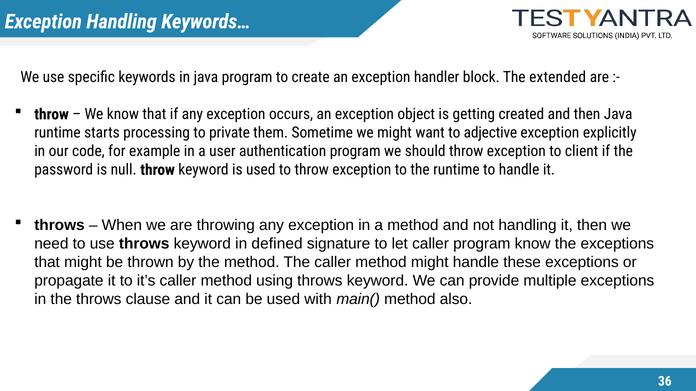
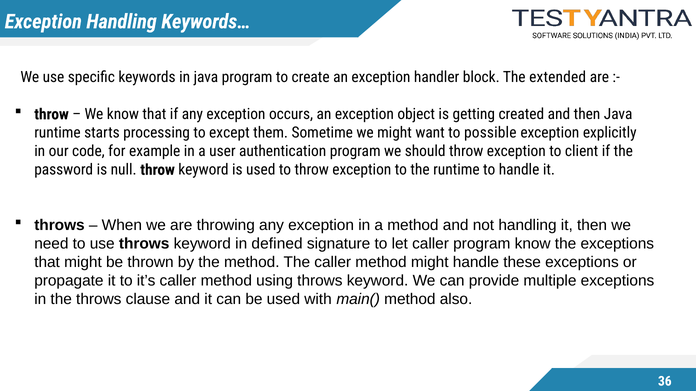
private: private -> except (229, 133)
adjective: adjective -> possible (490, 133)
